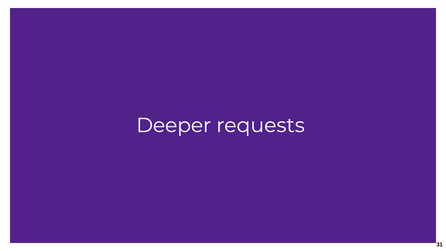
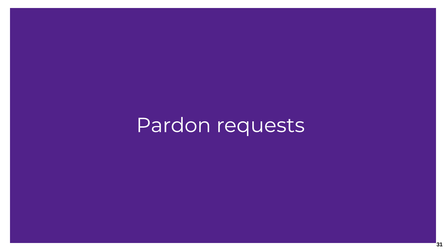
Deeper: Deeper -> Pardon (174, 125)
